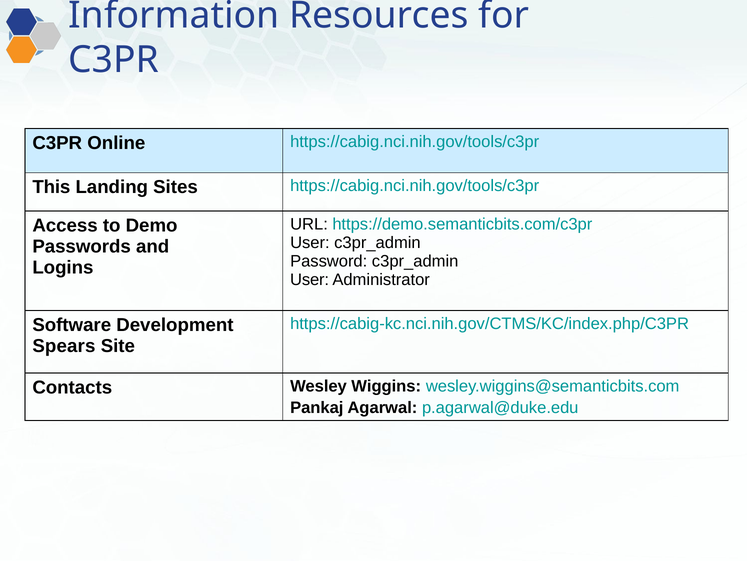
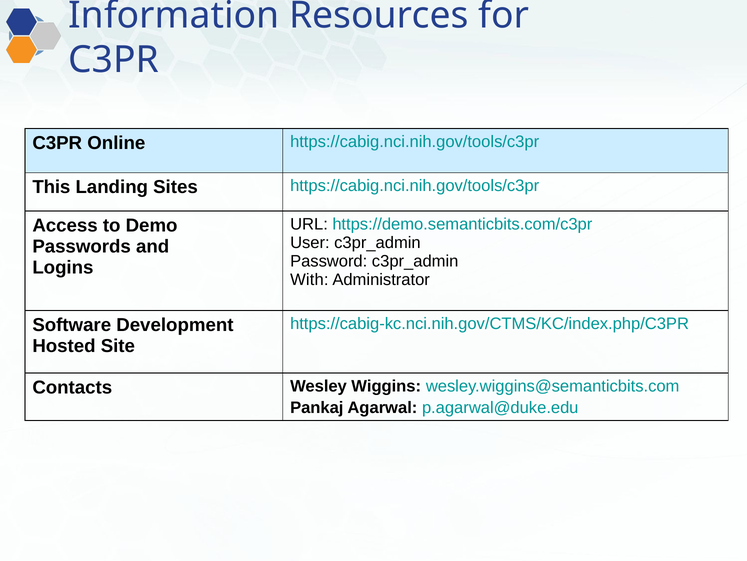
User: User -> With (309, 279)
Spears: Spears -> Hosted (64, 346)
